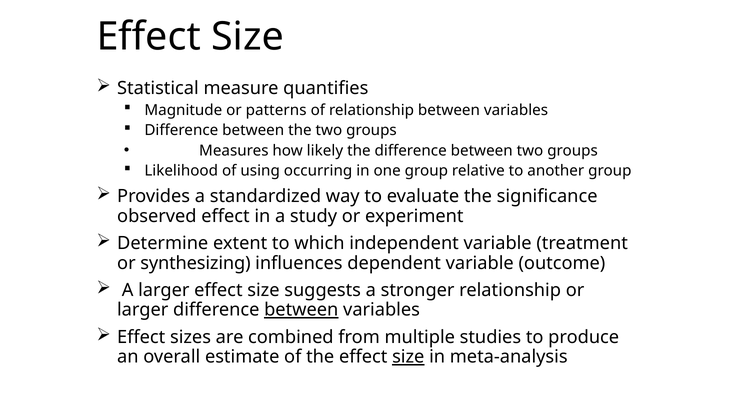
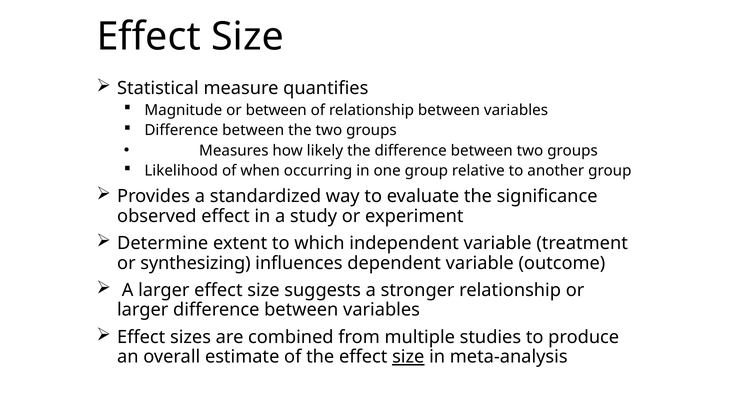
or patterns: patterns -> between (276, 110)
using: using -> when (260, 171)
between underline: present -> none (301, 310)
